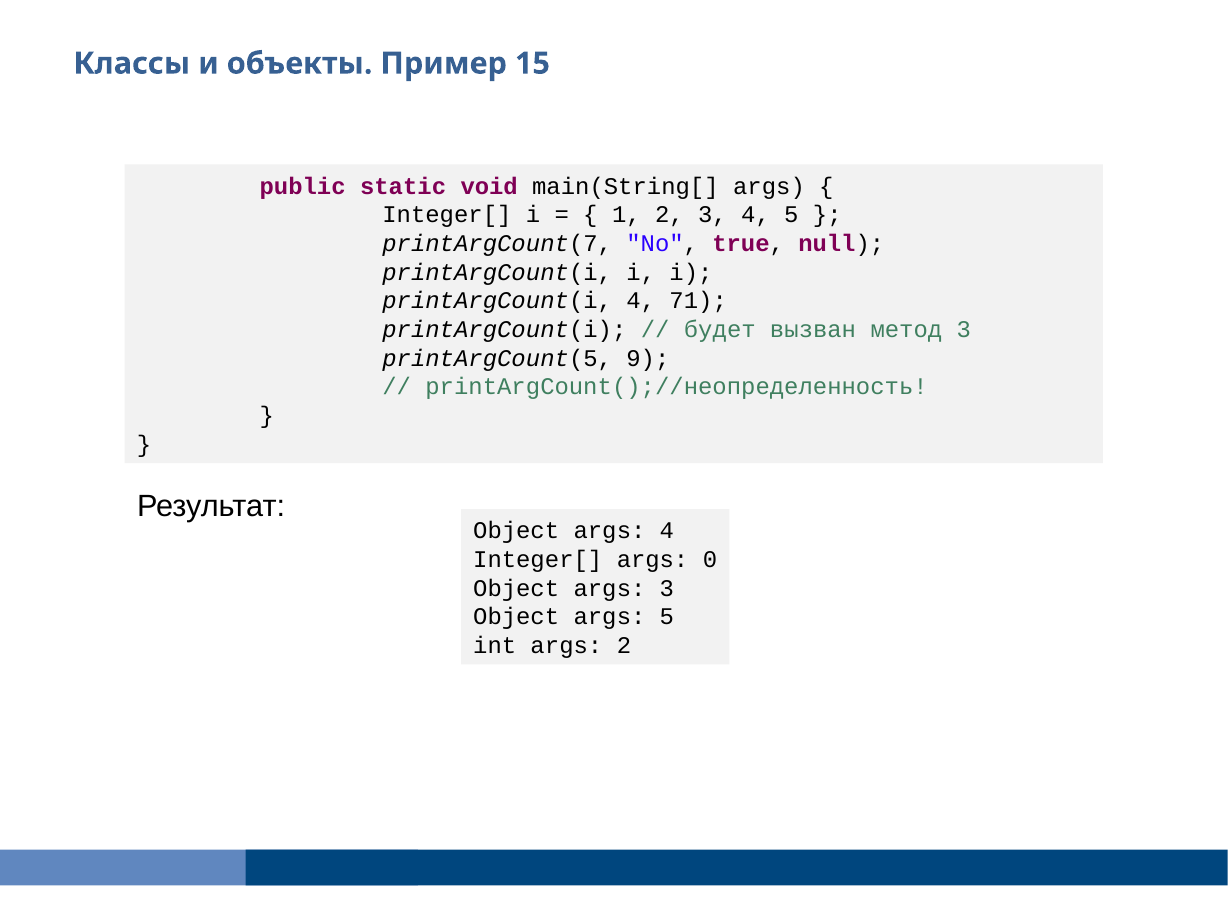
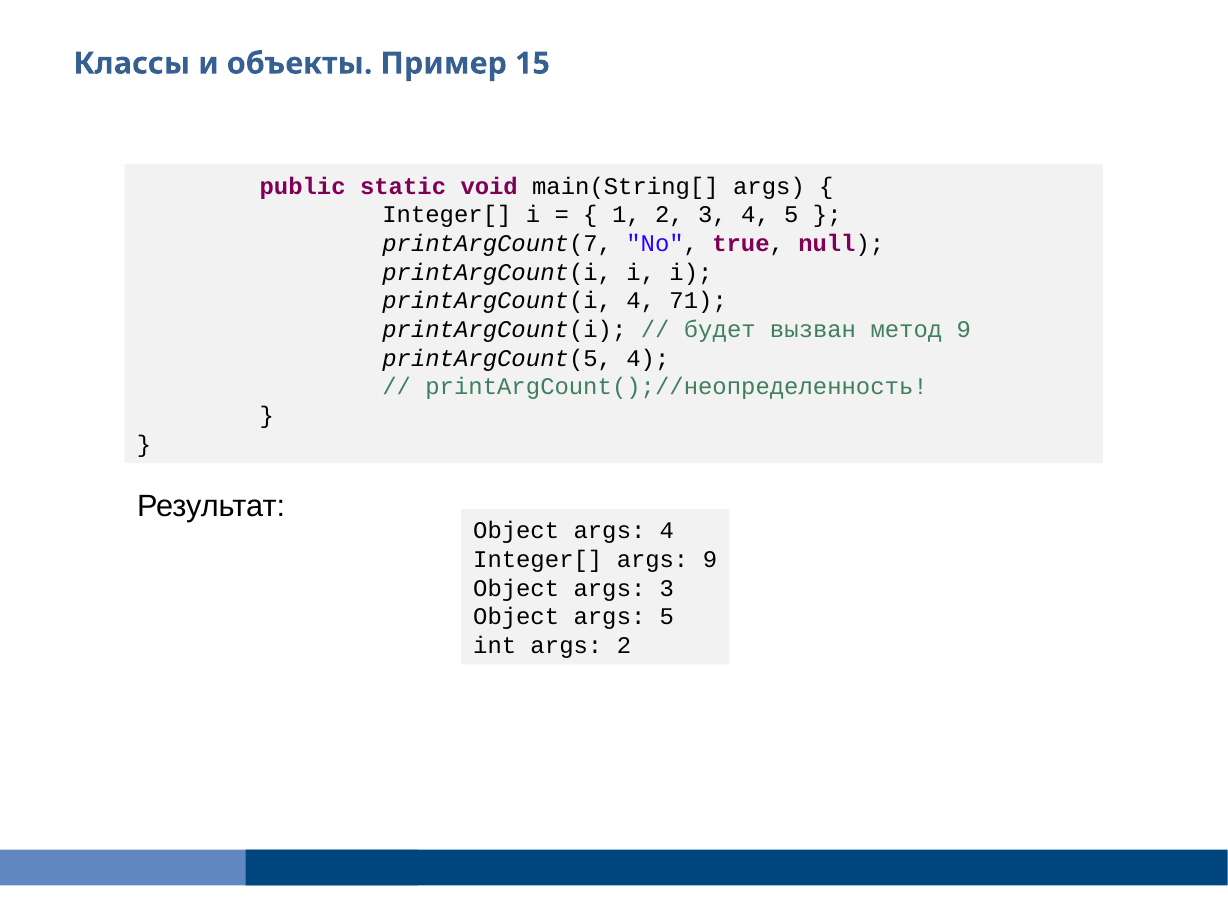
метод 3: 3 -> 9 (964, 330)
printArgCount(5 9: 9 -> 4 (648, 358)
args 0: 0 -> 9 (710, 560)
